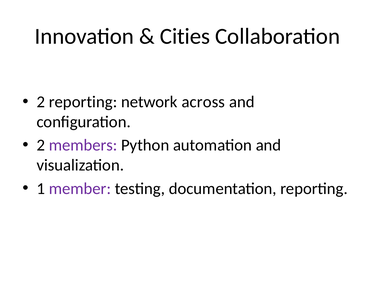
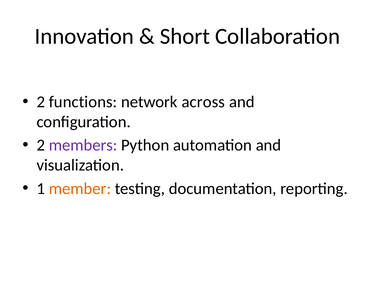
Cities: Cities -> Short (185, 36)
2 reporting: reporting -> functions (83, 102)
member colour: purple -> orange (80, 189)
